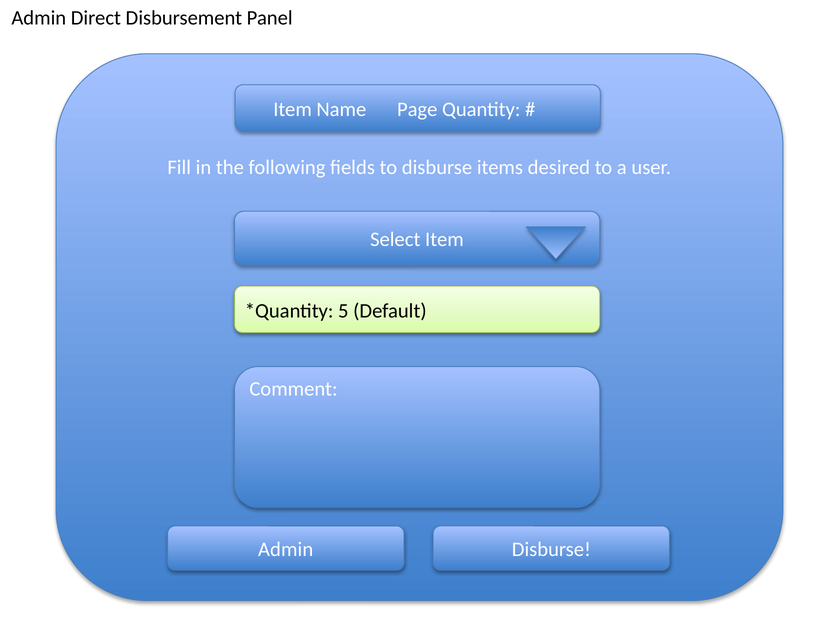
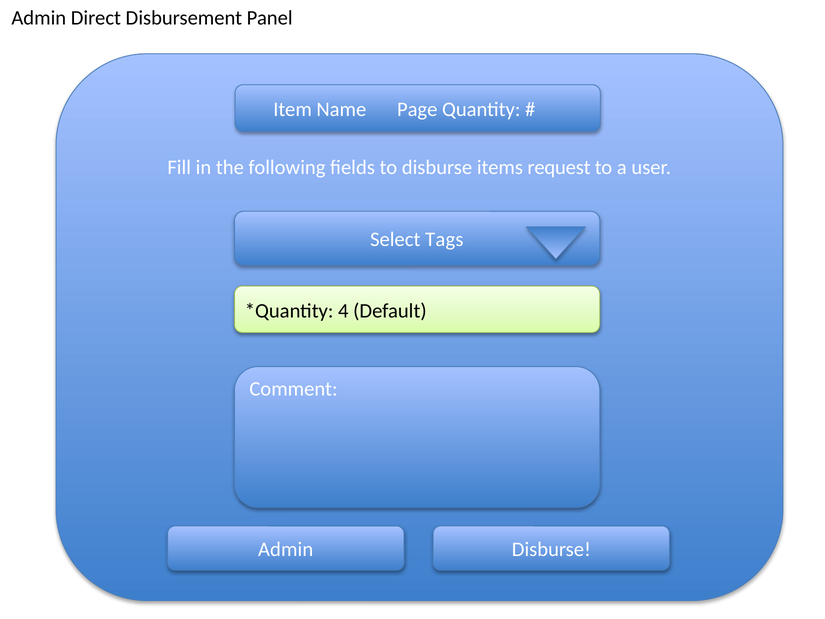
desired: desired -> request (559, 168)
Select Item: Item -> Tags (444, 240)
5: 5 -> 4 (343, 311)
